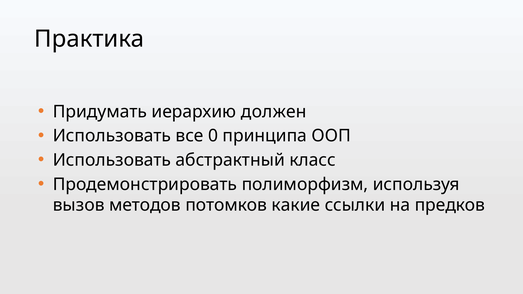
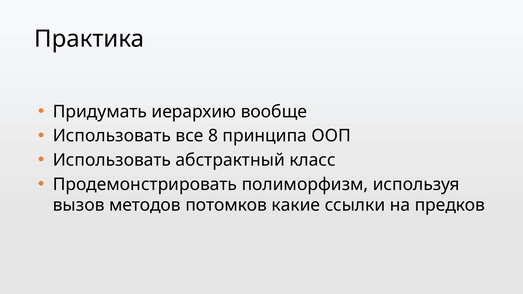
должен: должен -> вообще (274, 112)
0: 0 -> 8 (213, 136)
